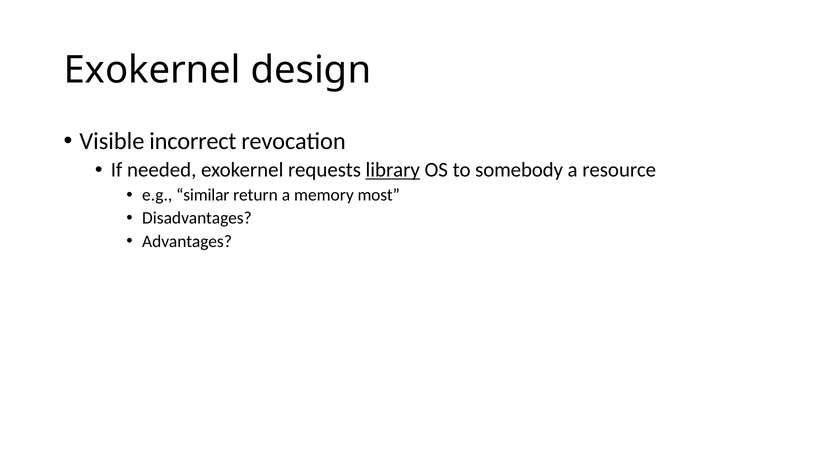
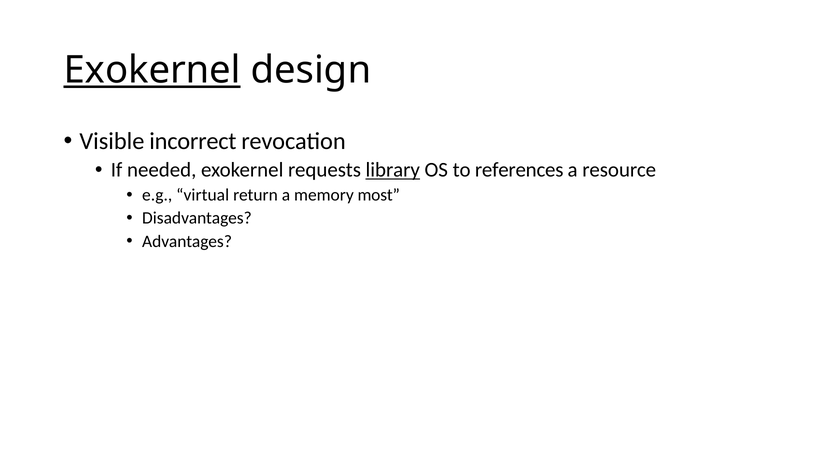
Exokernel underline: none -> present (152, 70)
somebody: somebody -> references (519, 170)
similar: similar -> virtual (203, 195)
